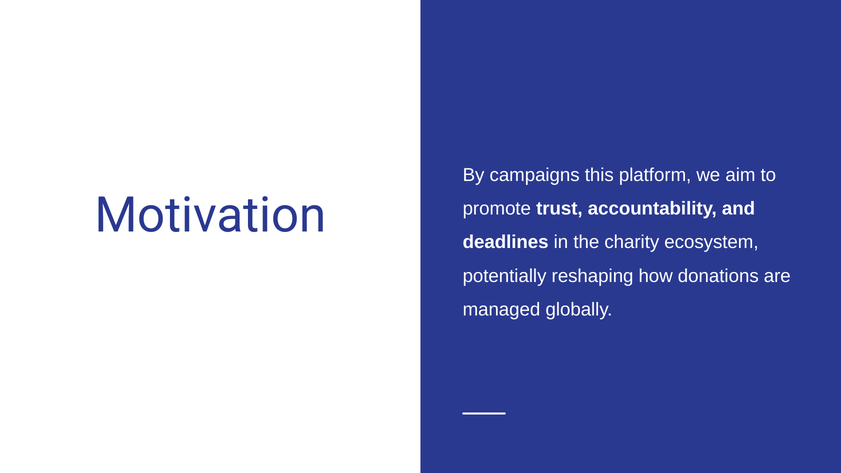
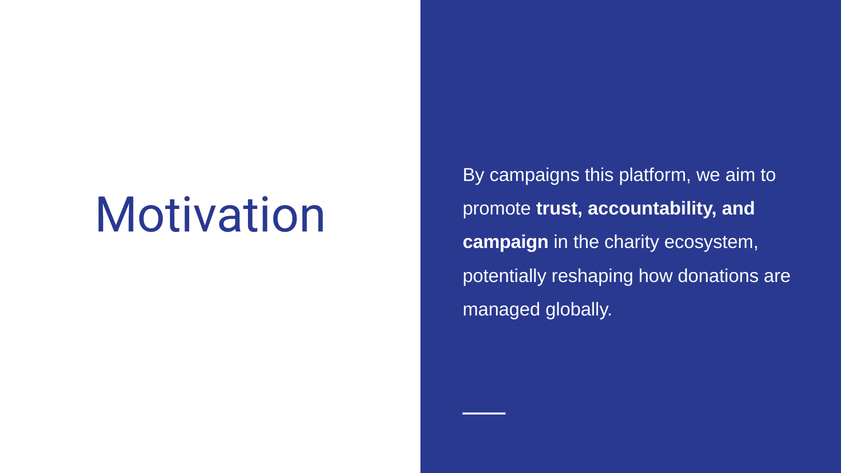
deadlines: deadlines -> campaign (506, 242)
